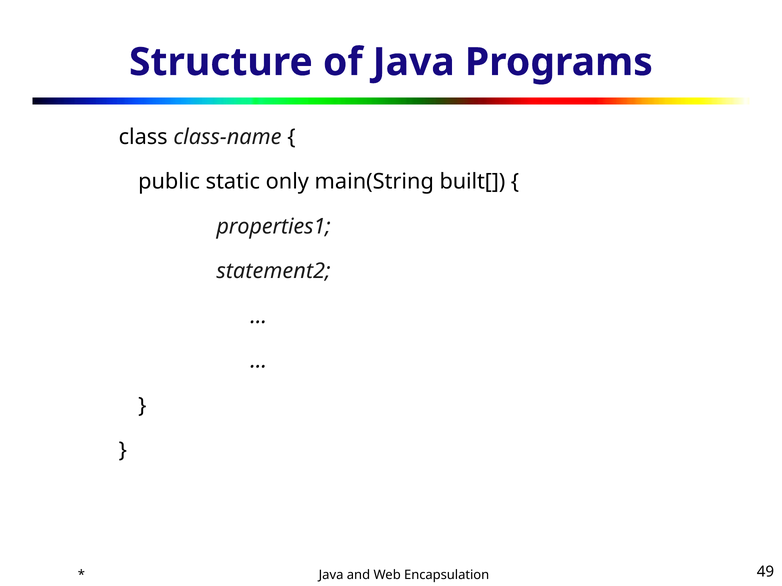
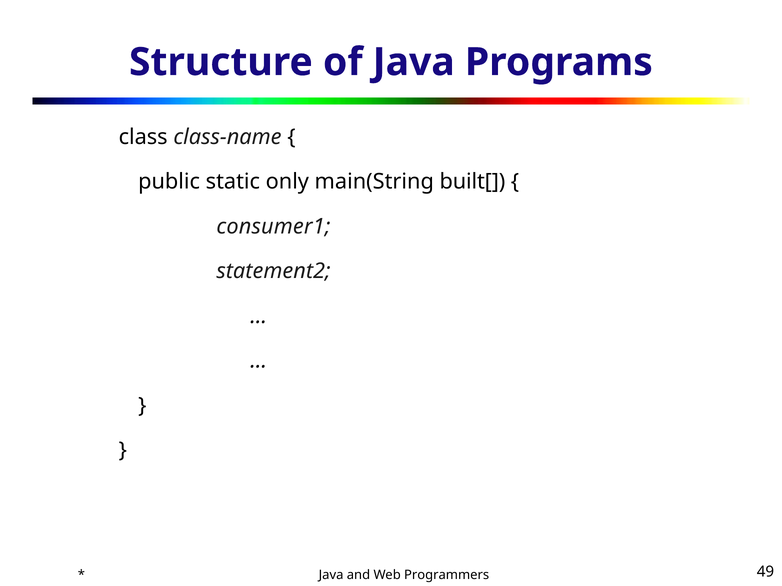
properties1: properties1 -> consumer1 (273, 227)
Encapsulation: Encapsulation -> Programmers (447, 576)
